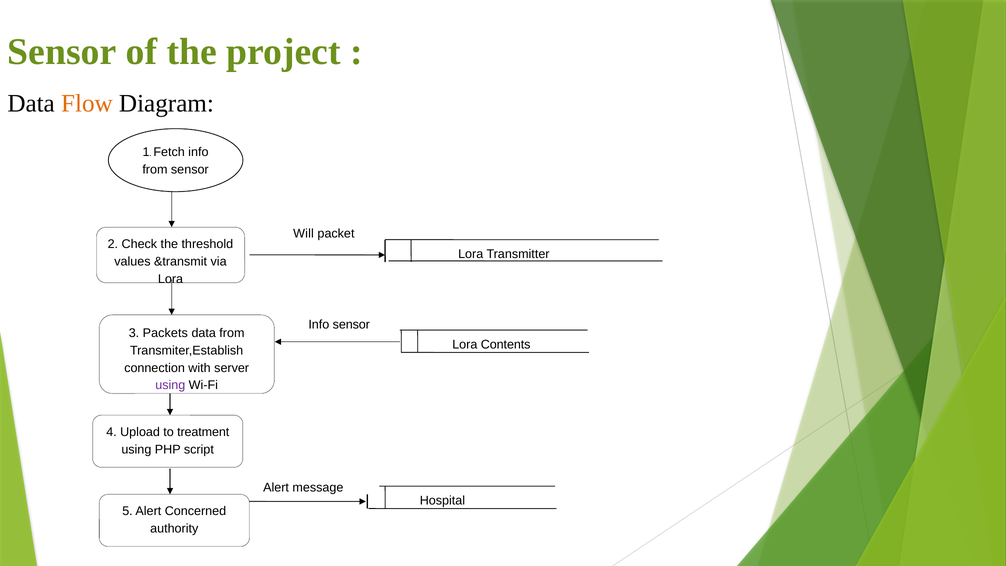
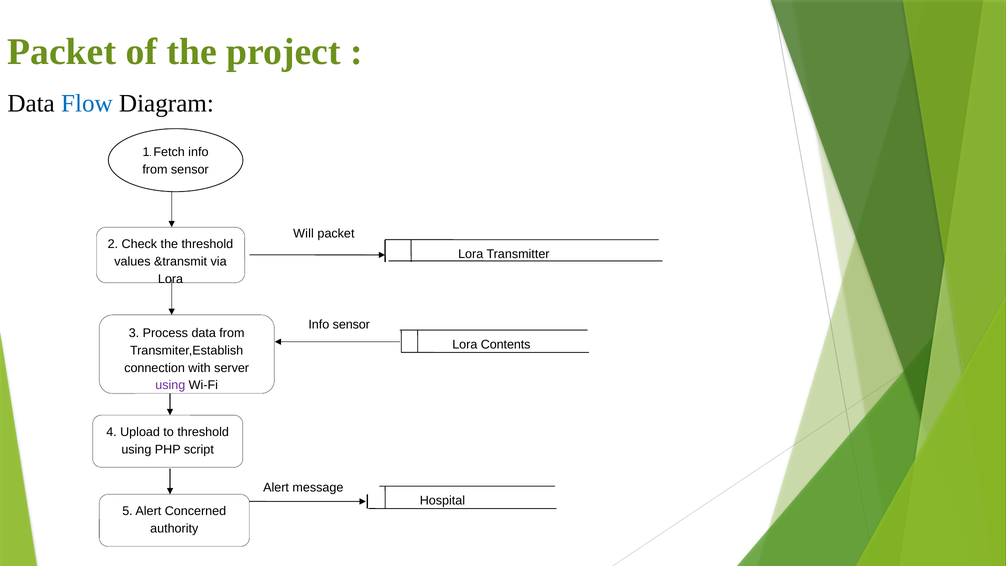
Sensor: Sensor -> Packet (62, 52)
Flow colour: orange -> blue (87, 104)
Packets: Packets -> Process (165, 333)
to treatment: treatment -> threshold (203, 432)
